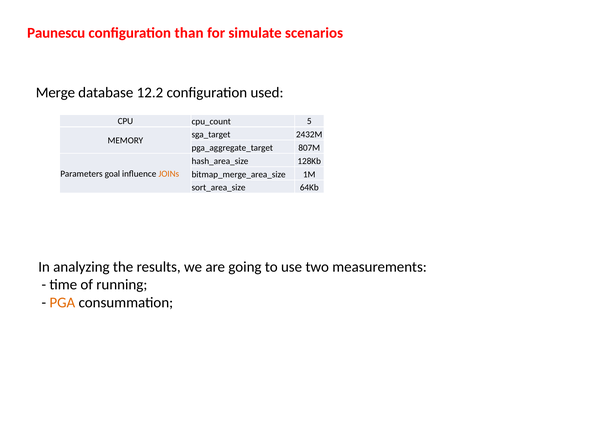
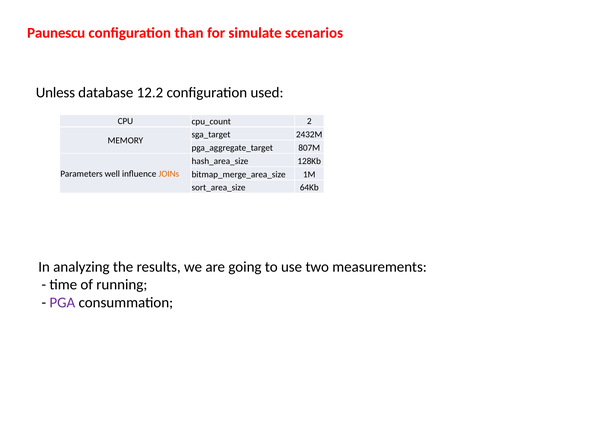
Merge: Merge -> Unless (55, 93)
5: 5 -> 2 (309, 121)
goal: goal -> well (112, 174)
PGA colour: orange -> purple (62, 303)
